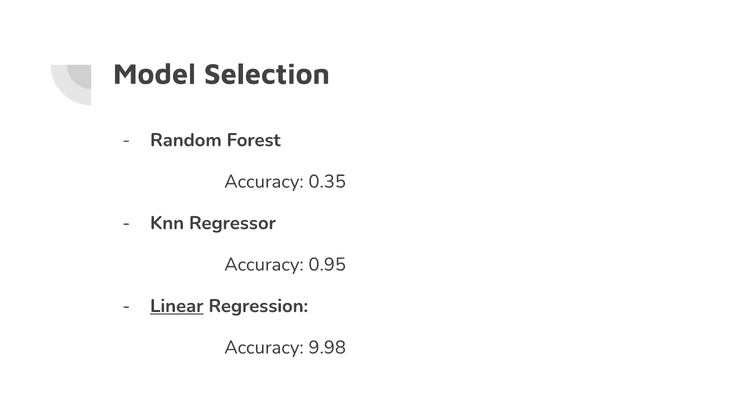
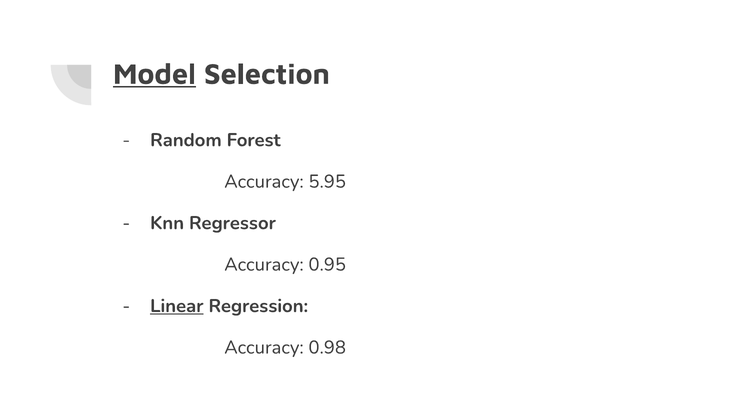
Model underline: none -> present (155, 74)
0.35: 0.35 -> 5.95 (327, 181)
9.98: 9.98 -> 0.98 (327, 347)
